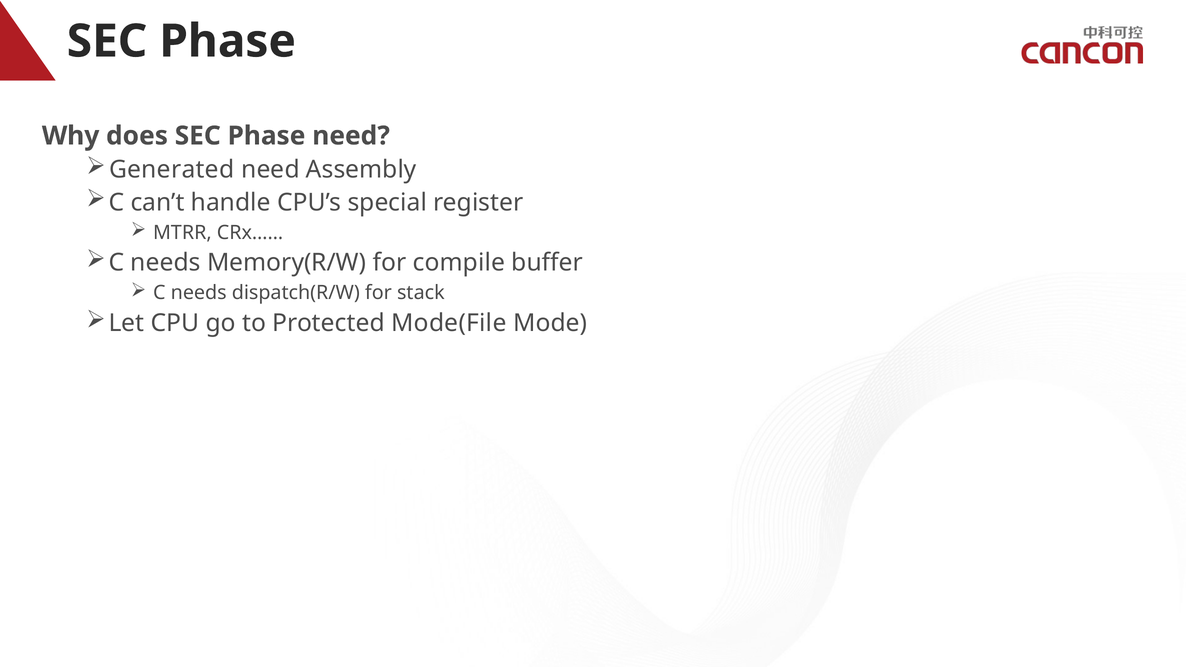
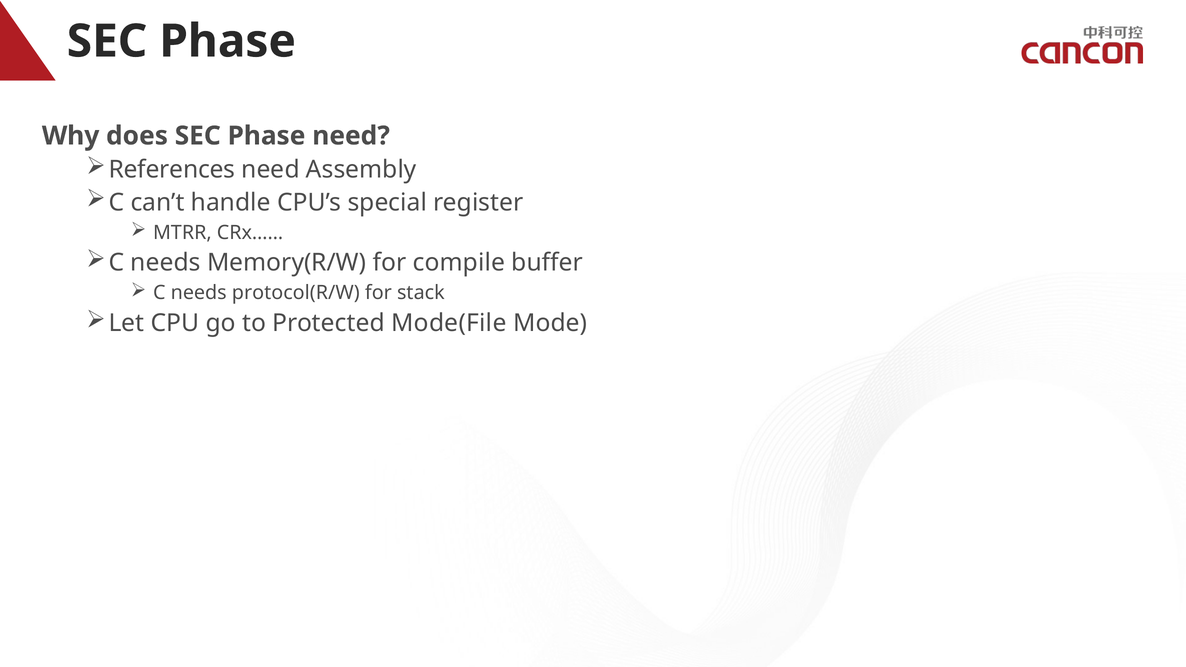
Generated: Generated -> References (172, 170)
dispatch(R/W: dispatch(R/W -> protocol(R/W (296, 293)
